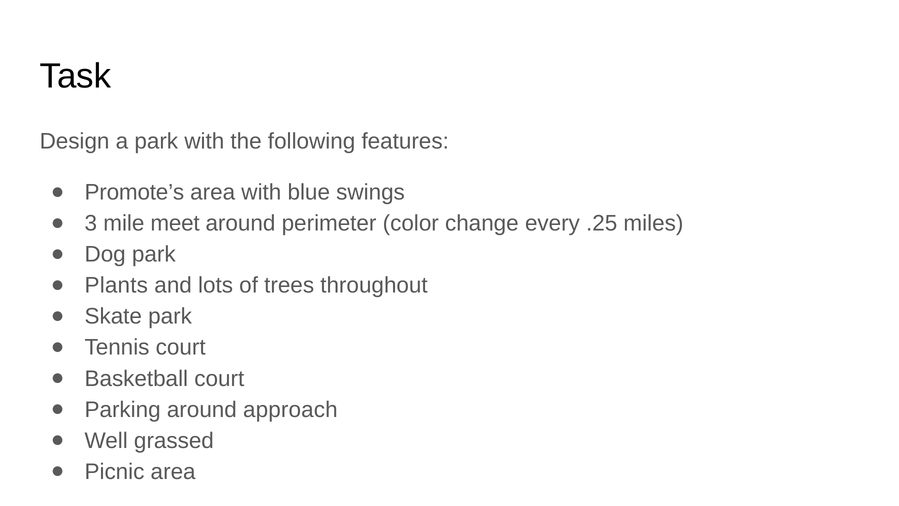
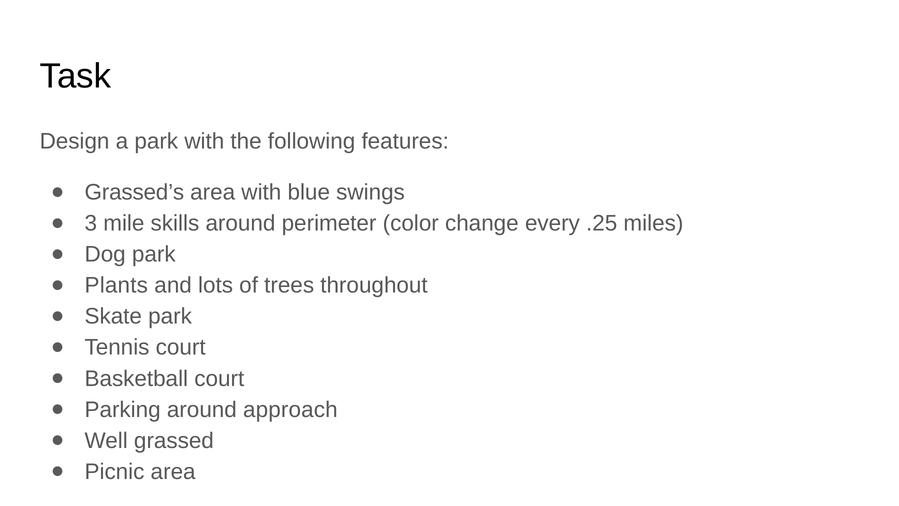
Promote’s: Promote’s -> Grassed’s (134, 192)
meet: meet -> skills (175, 223)
